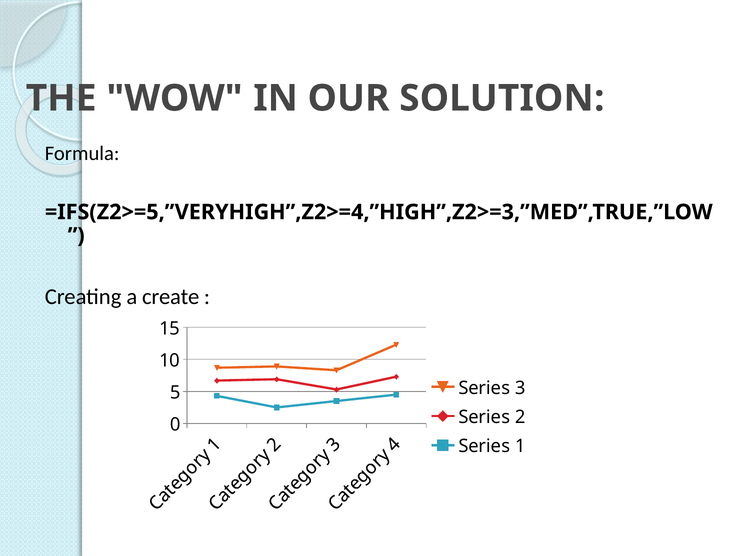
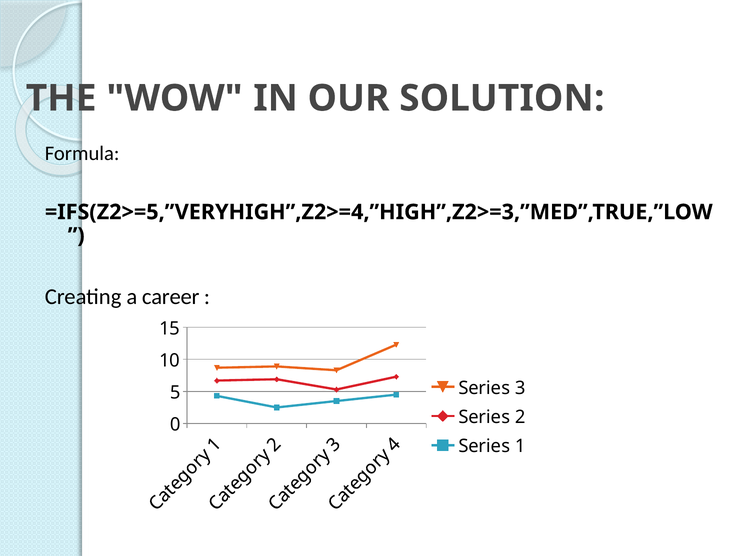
create: create -> career (171, 296)
